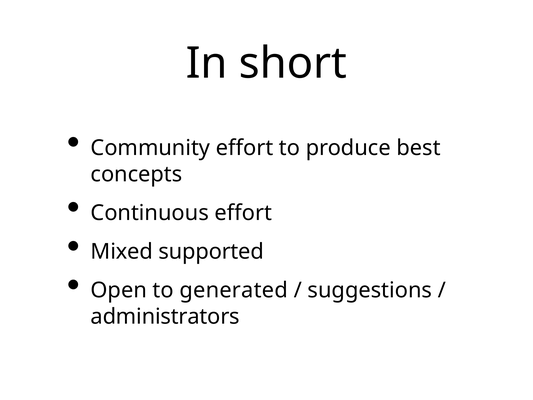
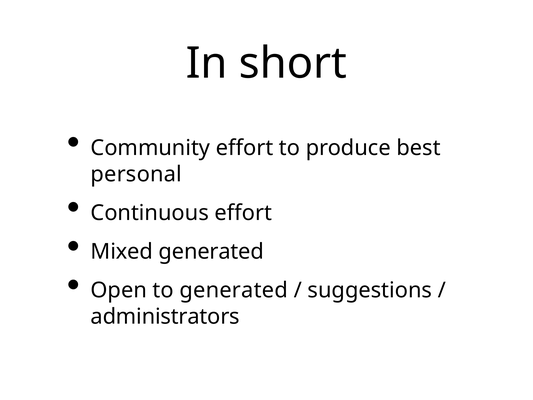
concepts: concepts -> personal (136, 174)
Mixed supported: supported -> generated (211, 251)
